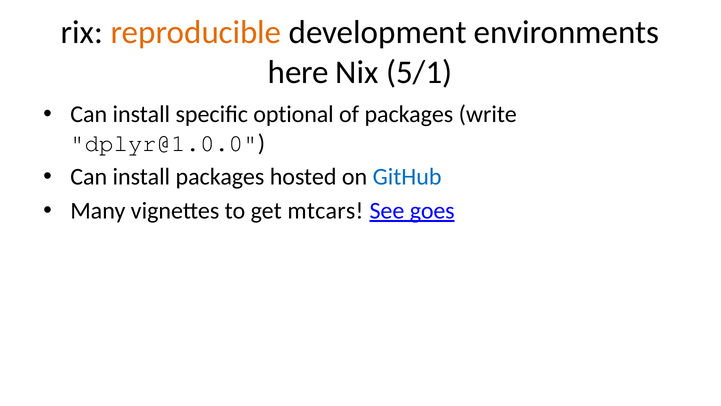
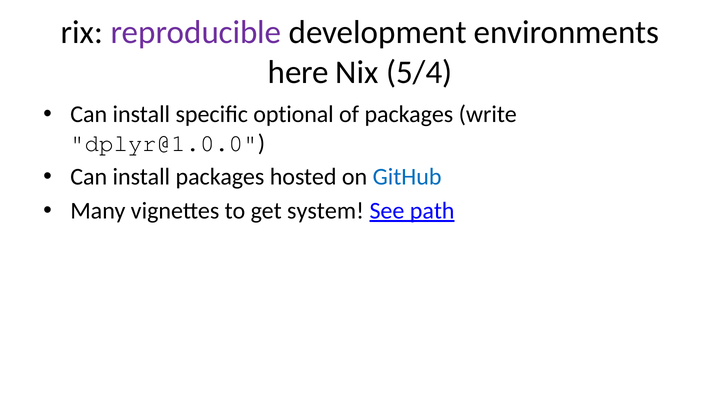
reproducible colour: orange -> purple (196, 32)
5/1: 5/1 -> 5/4 (419, 72)
mtcars: mtcars -> system (326, 210)
goes: goes -> path (432, 210)
